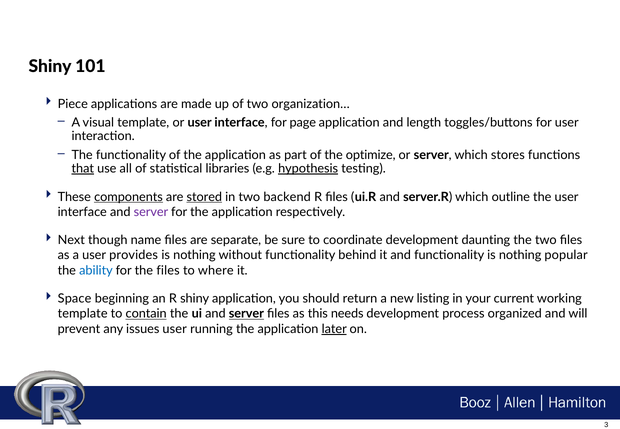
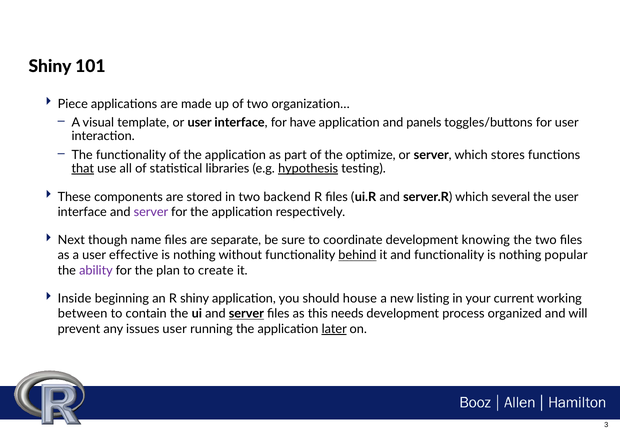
page: page -> have (303, 123)
length: length -> panels (424, 123)
components underline: present -> none (129, 197)
stored underline: present -> none (204, 197)
outline: outline -> several (511, 197)
daunting: daunting -> knowing (486, 240)
provides: provides -> effective (134, 255)
behind underline: none -> present (357, 255)
ability colour: blue -> purple (96, 271)
the files: files -> plan (168, 271)
where: where -> create (216, 271)
Space: Space -> Inside (75, 299)
return: return -> house (360, 299)
template: template -> between (83, 314)
contain underline: present -> none (146, 314)
